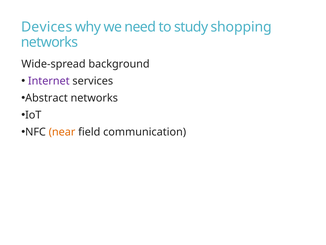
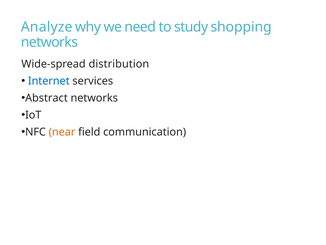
Devices: Devices -> Analyze (47, 27)
background: background -> distribution (119, 64)
Internet colour: purple -> blue (49, 81)
